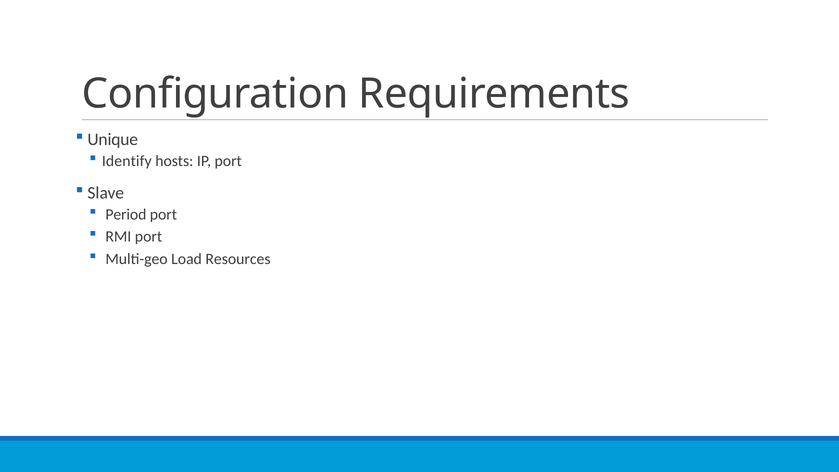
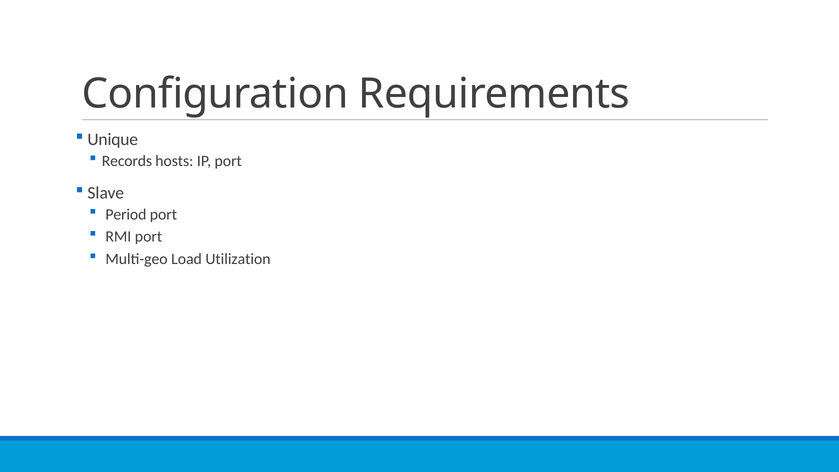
Identify: Identify -> Records (127, 161)
Resources: Resources -> Utilization (238, 259)
